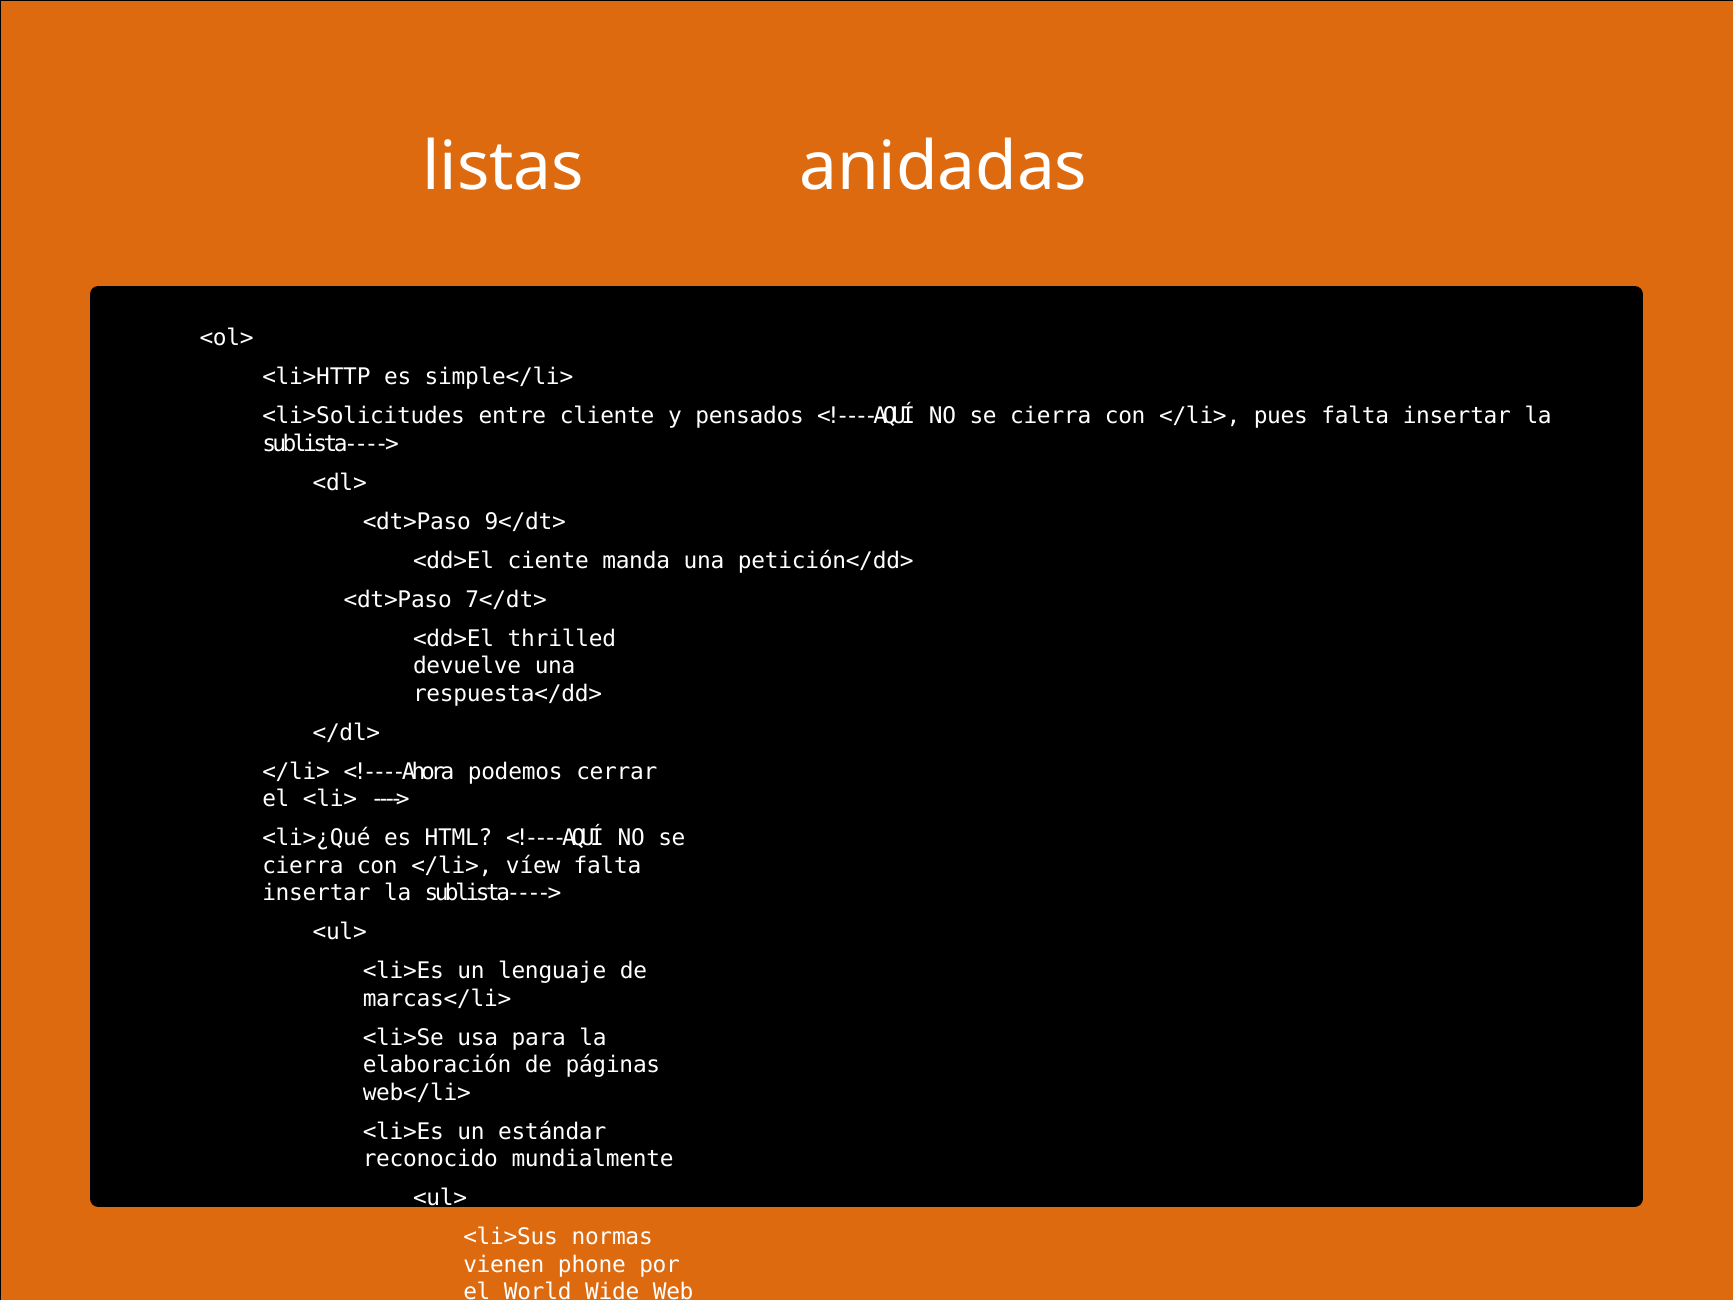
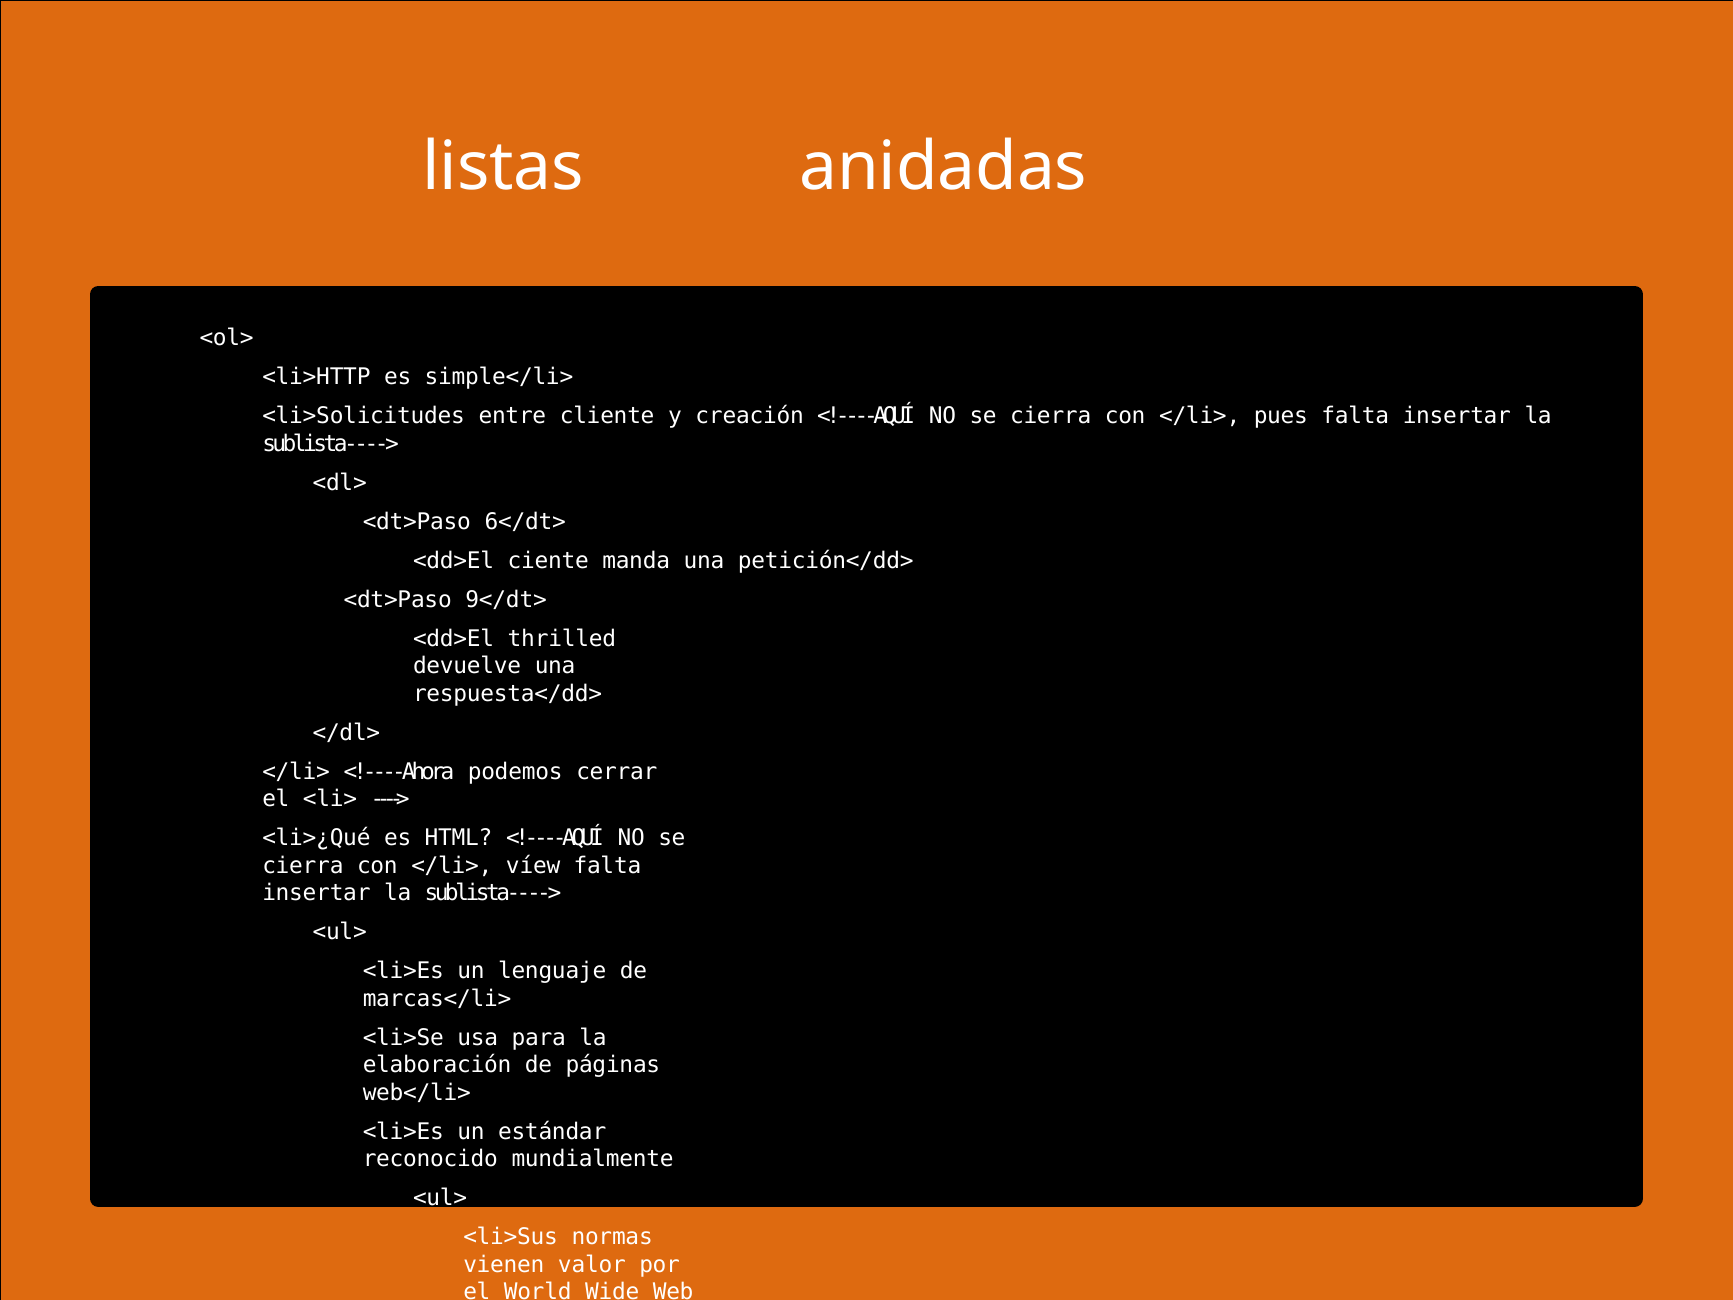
pensados: pensados -> creación (750, 416)
9</dt>: 9</dt> -> 6</dt> (525, 522)
7</dt>: 7</dt> -> 9</dt> (506, 600)
phone: phone -> valor (592, 1264)
